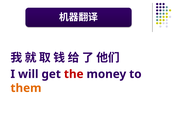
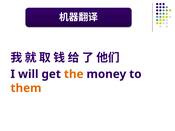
the colour: red -> orange (74, 74)
